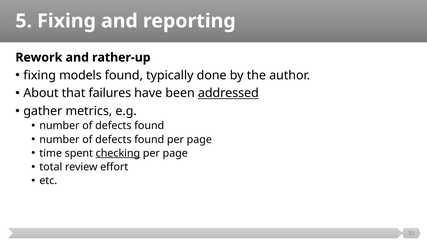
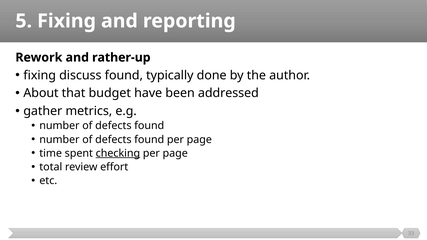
models: models -> discuss (80, 75)
failures: failures -> budget (110, 93)
addressed underline: present -> none (228, 93)
